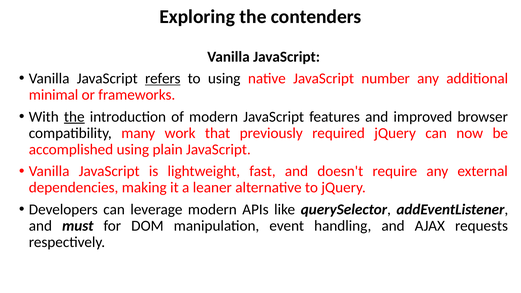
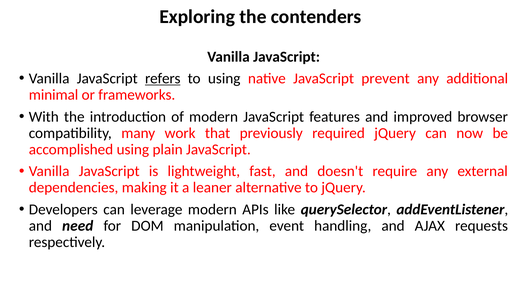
number: number -> prevent (386, 79)
the underline: present -> none (74, 117)
must: must -> need (78, 226)
